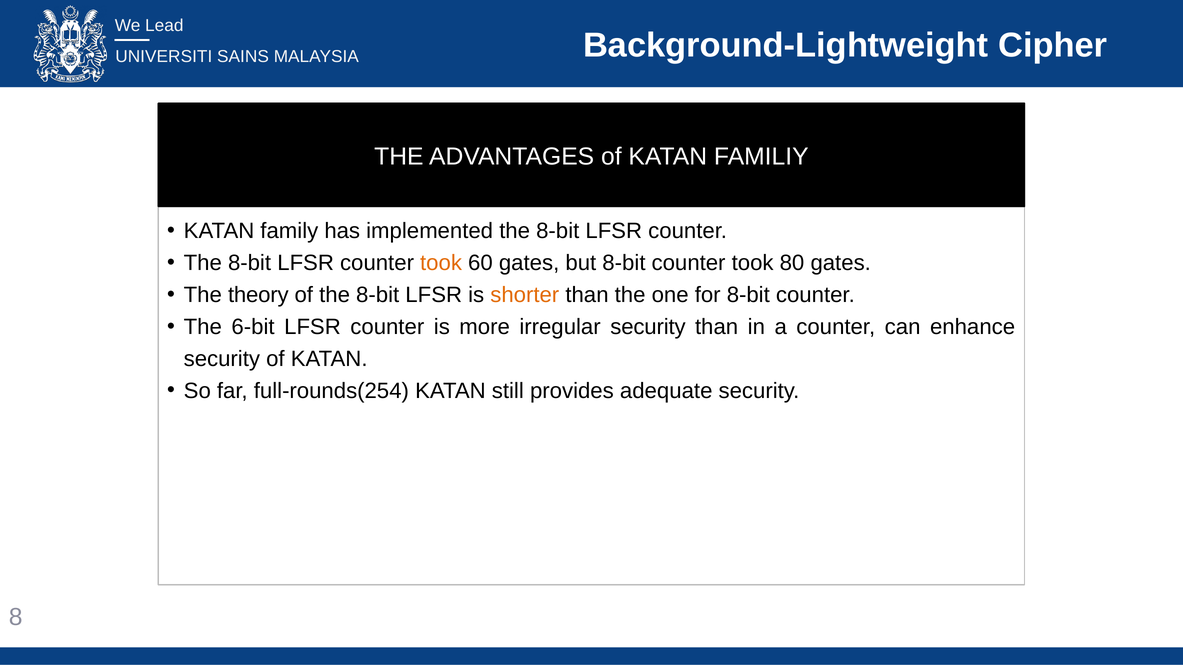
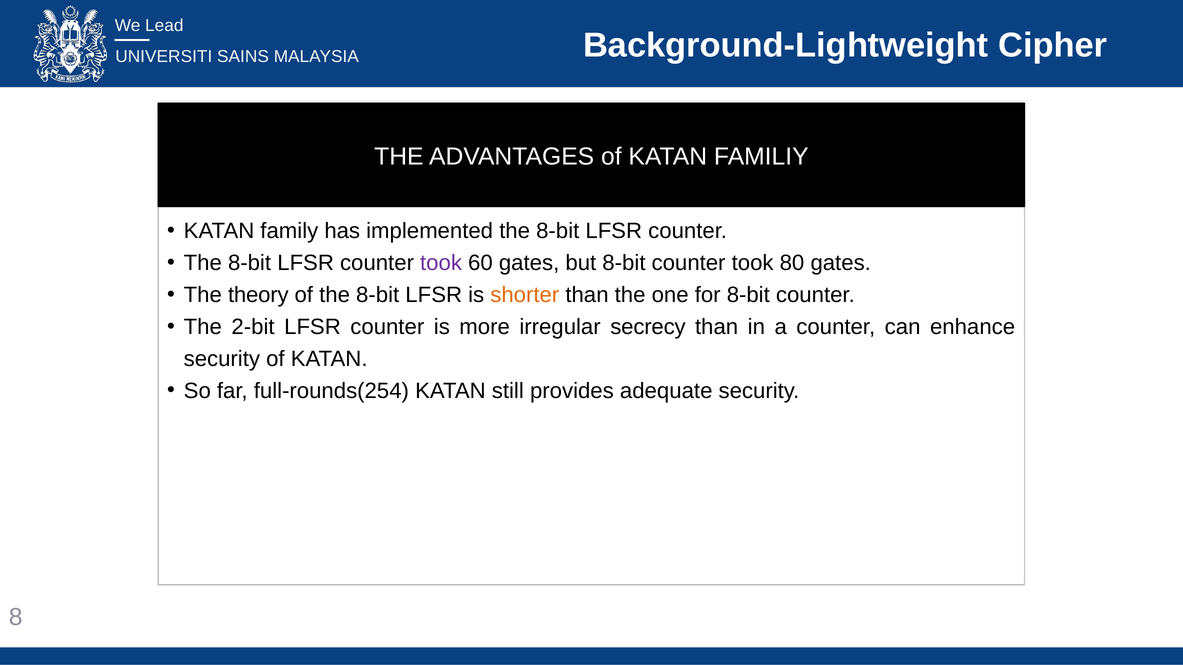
took colour: orange -> purple (441, 263)
6-bit: 6-bit -> 2-bit (253, 327)
irregular security: security -> secrecy (648, 327)
